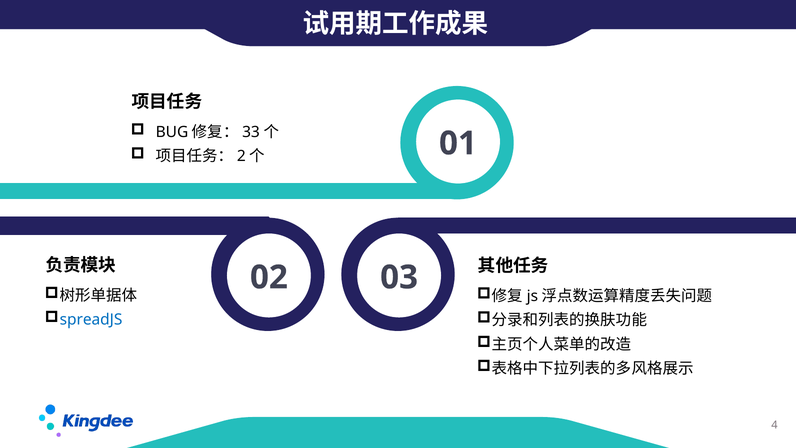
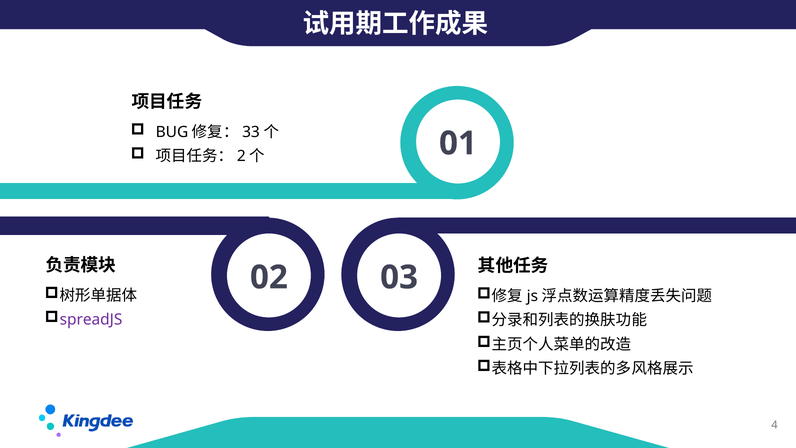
spreadJS colour: blue -> purple (91, 319)
